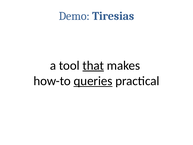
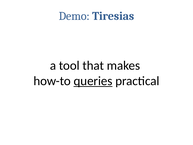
that underline: present -> none (93, 65)
